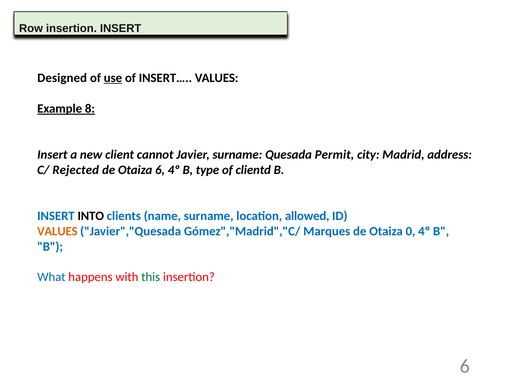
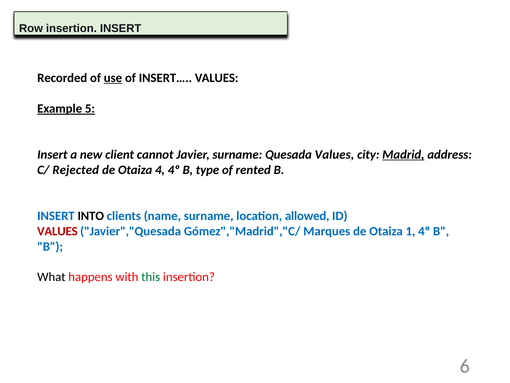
Designed: Designed -> Recorded (62, 78)
8: 8 -> 5 (90, 108)
Quesada Permit: Permit -> Values (334, 154)
Madrid underline: none -> present (403, 154)
Otaiza 6: 6 -> 4 (160, 170)
clientd: clientd -> rented (253, 170)
VALUES colour: orange -> red (57, 231)
0: 0 -> 1 (410, 231)
What colour: blue -> black (51, 277)
